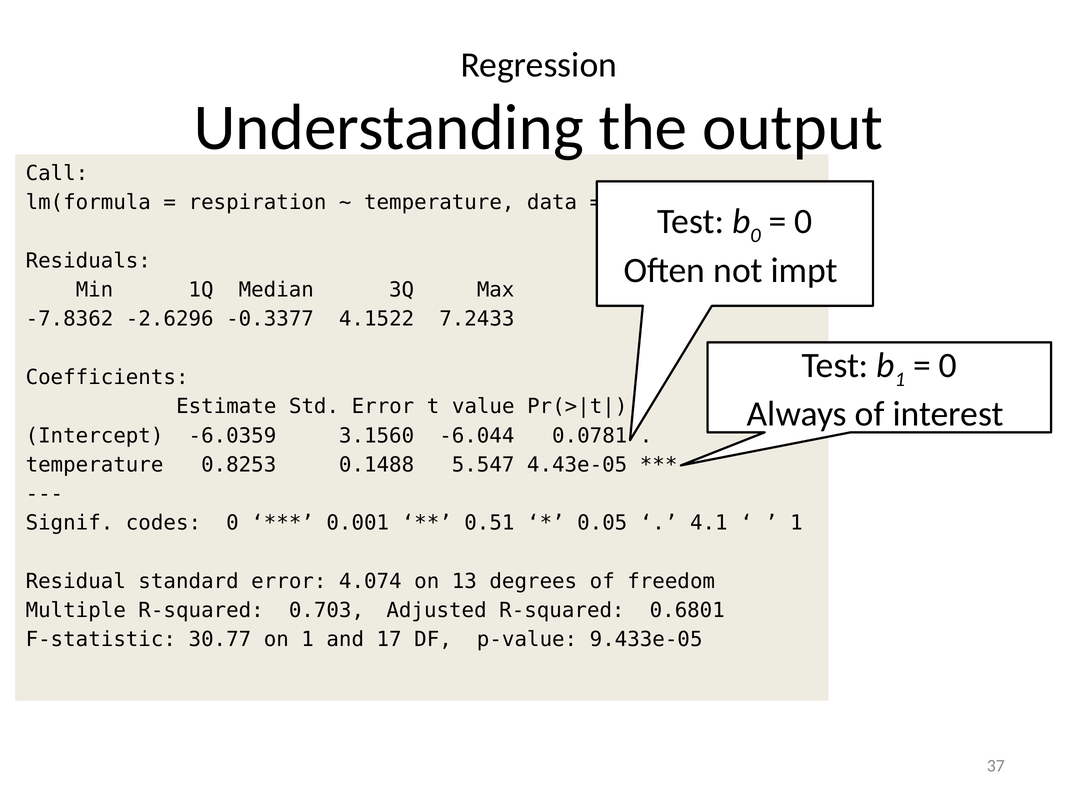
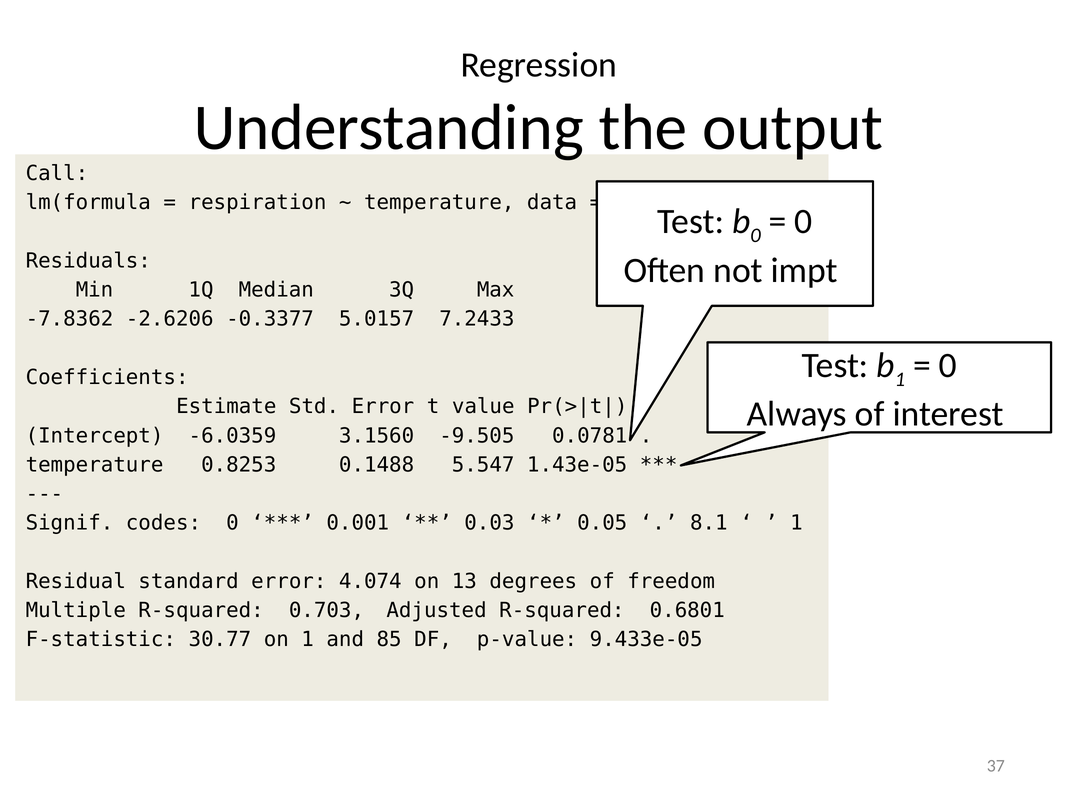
-2.6296: -2.6296 -> -2.6206 (170, 319)
4.1522: 4.1522 -> 5.0157 (377, 319)
-6.044: -6.044 -> -9.505 (477, 436)
4.43e-05: 4.43e-05 -> 1.43e-05 (577, 465)
0.51: 0.51 -> 0.03 (489, 523)
4.1: 4.1 -> 8.1 (709, 523)
17: 17 -> 85 (389, 639)
